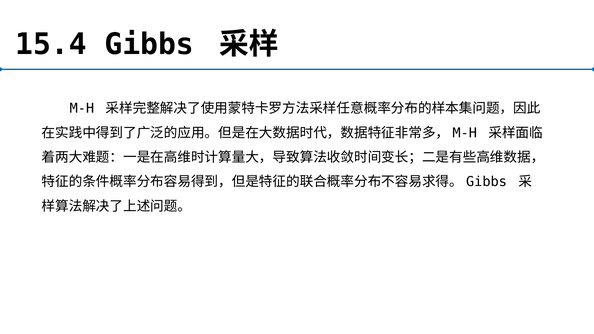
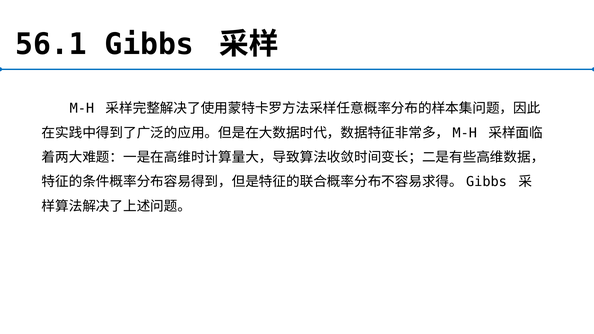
15.4: 15.4 -> 56.1 (51, 44)
